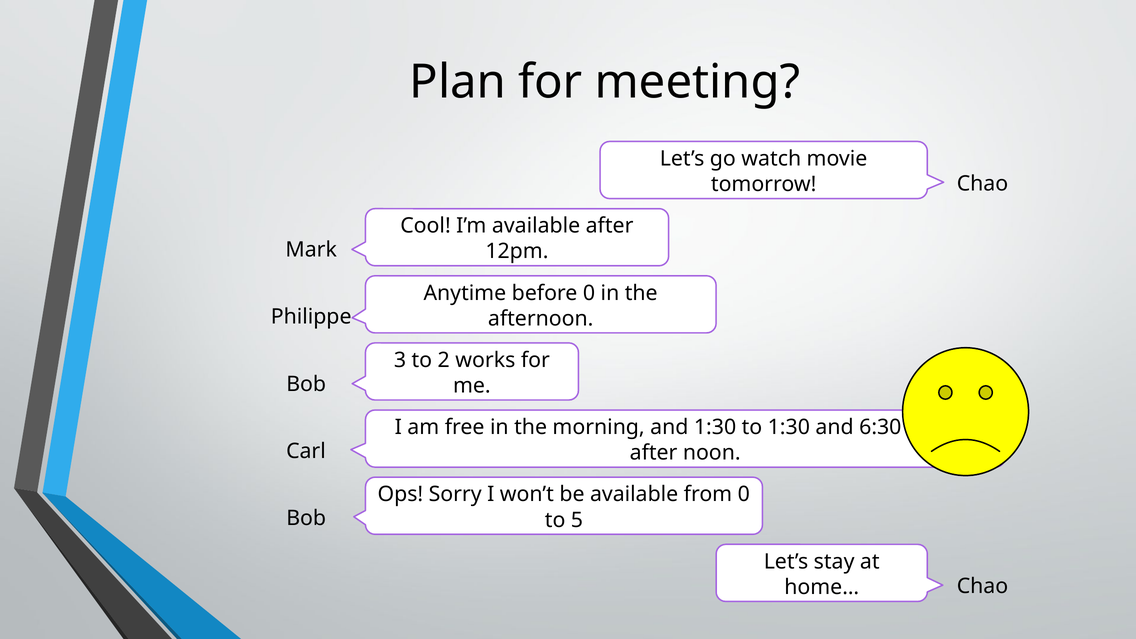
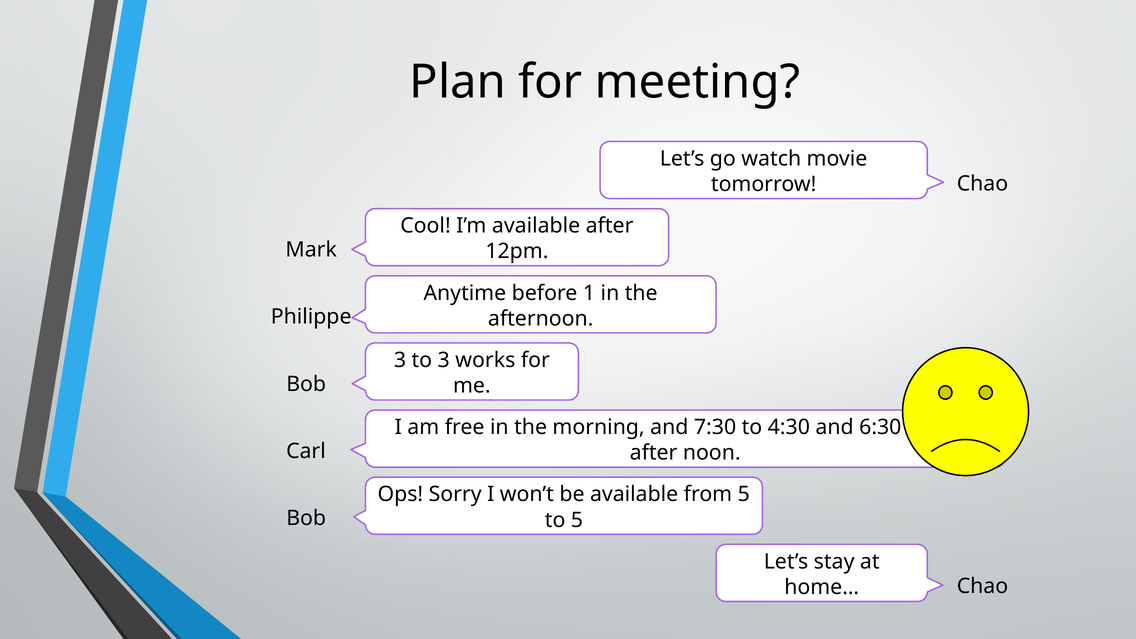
before 0: 0 -> 1 (589, 293)
to 2: 2 -> 3 (444, 360)
and 1:30: 1:30 -> 7:30 (715, 427)
to 1:30: 1:30 -> 4:30 (789, 427)
from 0: 0 -> 5 (744, 494)
